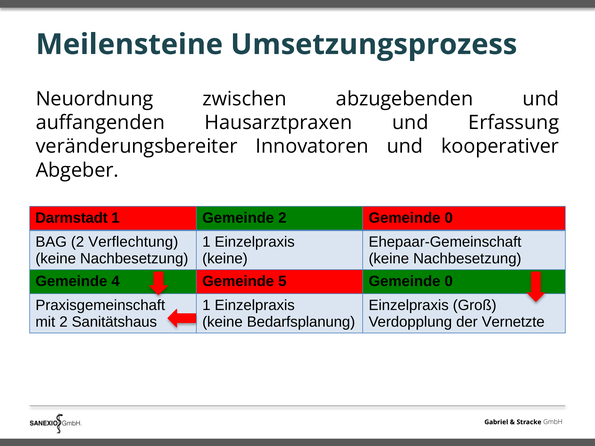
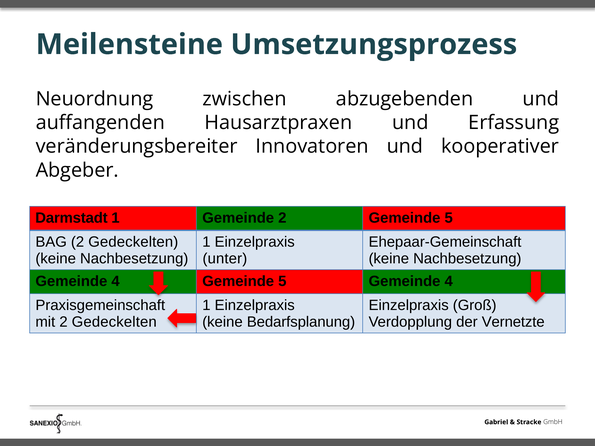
2 Gemeinde 0: 0 -> 5 (449, 218)
BAG 2 Verflechtung: Verflechtung -> Gedeckelten (133, 242)
keine: keine -> unter (225, 259)
5 Gemeinde 0: 0 -> 4 (449, 281)
mit 2 Sanitätshaus: Sanitätshaus -> Gedeckelten (114, 322)
